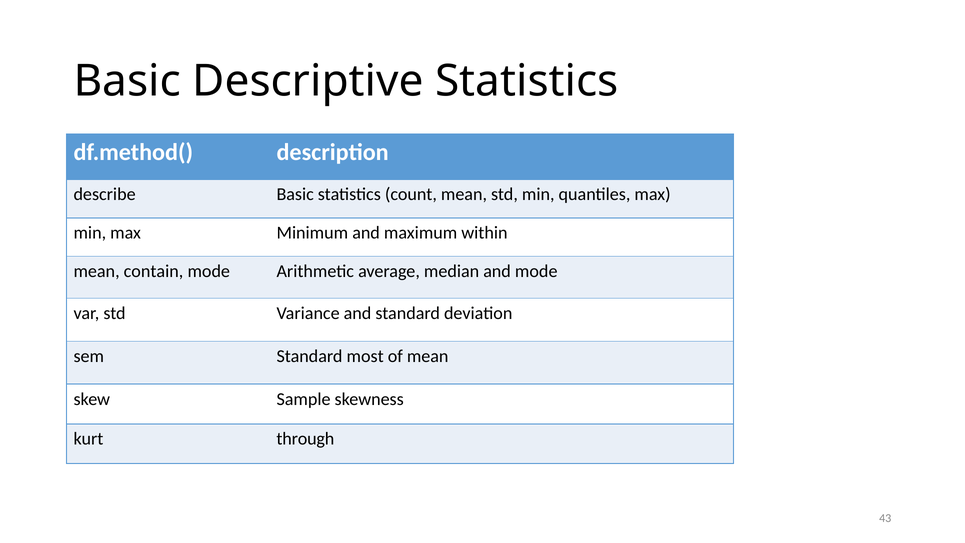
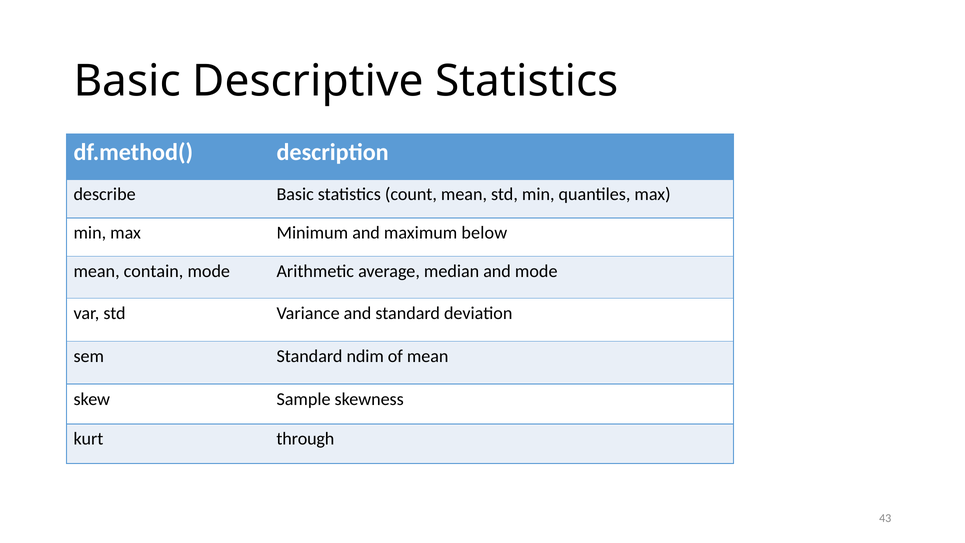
within: within -> below (484, 233)
most: most -> ndim (365, 356)
